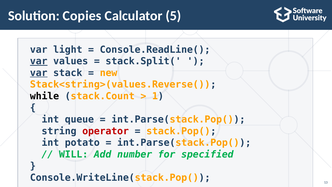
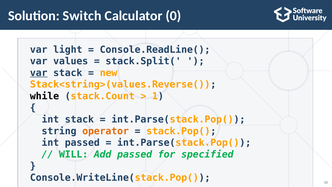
Copies: Copies -> Switch (82, 16)
5: 5 -> 0 (173, 16)
var underline: present -> none (39, 61)
int queue: queue -> stack (79, 119)
operator colour: red -> orange (106, 131)
int potato: potato -> passed (82, 143)
Add number: number -> passed (135, 154)
